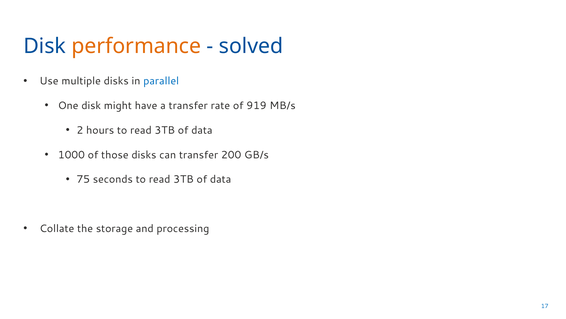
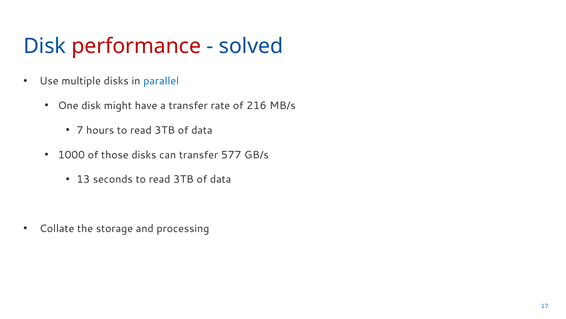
performance colour: orange -> red (136, 46)
919: 919 -> 216 (256, 105)
2: 2 -> 7 (80, 130)
200: 200 -> 577 (231, 155)
75: 75 -> 13 (83, 179)
